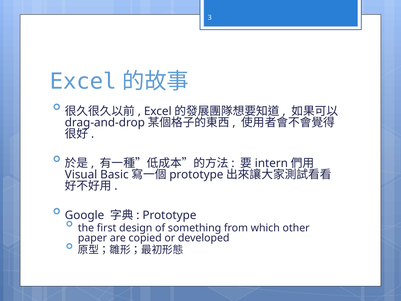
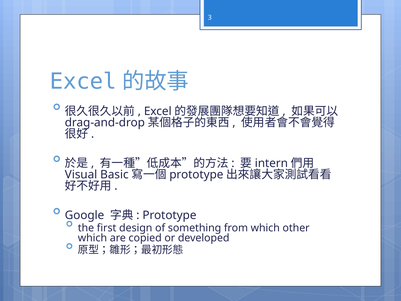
paper: paper -> which (92, 238)
